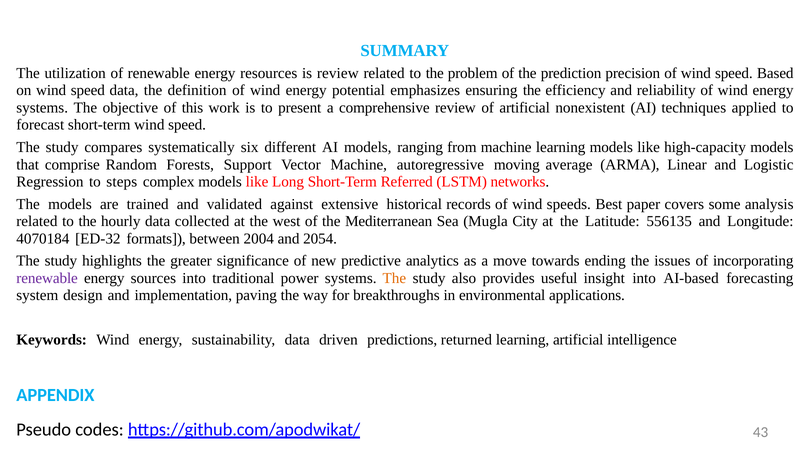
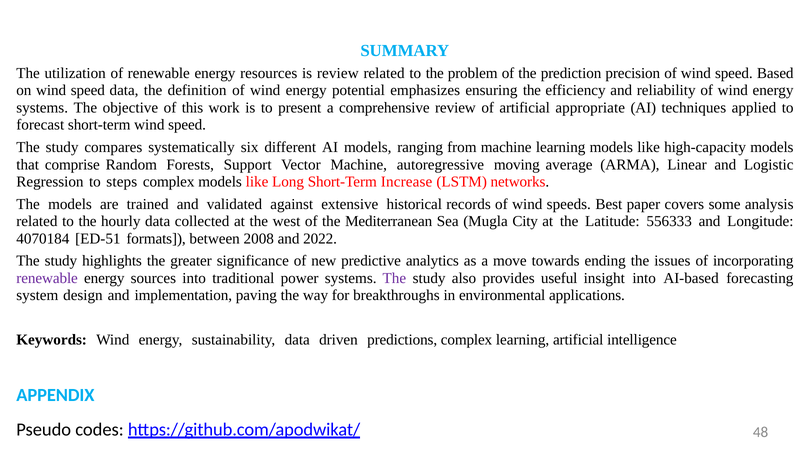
nonexistent: nonexistent -> appropriate (590, 108)
Referred: Referred -> Increase (407, 182)
556135: 556135 -> 556333 (669, 222)
ED-32: ED-32 -> ED-51 (98, 239)
2004: 2004 -> 2008 (259, 239)
2054: 2054 -> 2022 (320, 239)
The colour: orange -> purple (394, 278)
predictions returned: returned -> complex (467, 340)
43: 43 -> 48 (761, 433)
